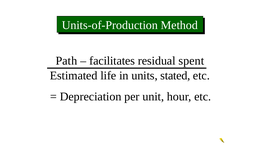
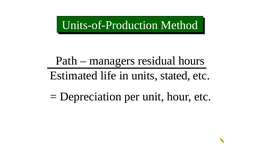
facilitates: facilitates -> managers (112, 61)
spent: spent -> hours (191, 61)
